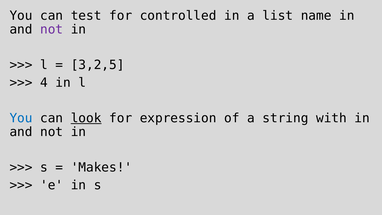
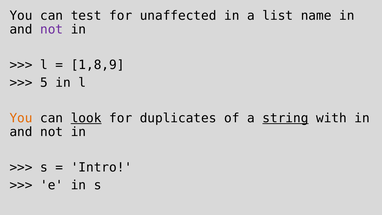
controlled: controlled -> unaffected (178, 16)
3,2,5: 3,2,5 -> 1,8,9 (98, 65)
4: 4 -> 5 (44, 83)
You colour: blue -> orange (21, 118)
expression: expression -> duplicates (178, 118)
string underline: none -> present (285, 118)
Makes: Makes -> Intro (101, 167)
